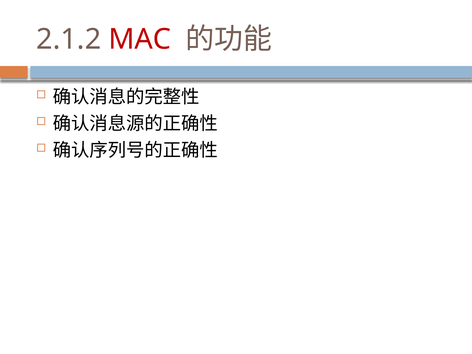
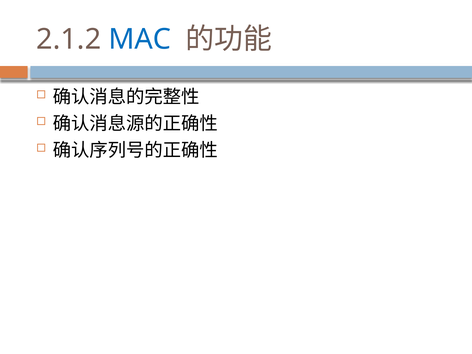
MAC colour: red -> blue (140, 39)
